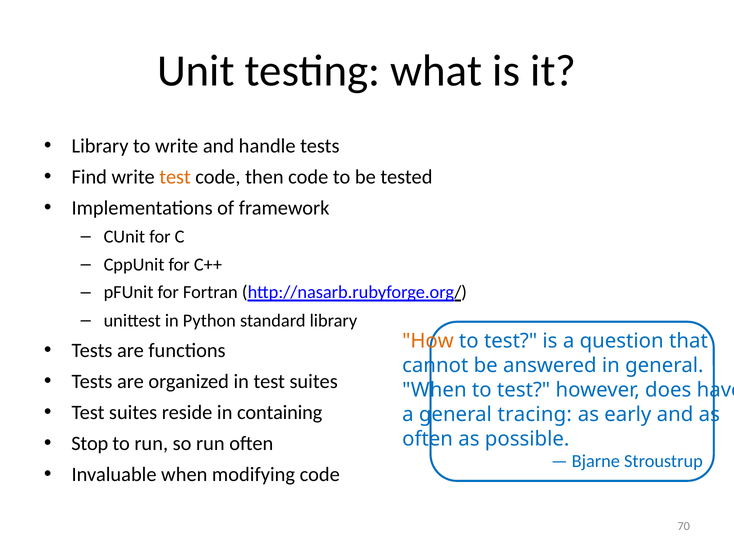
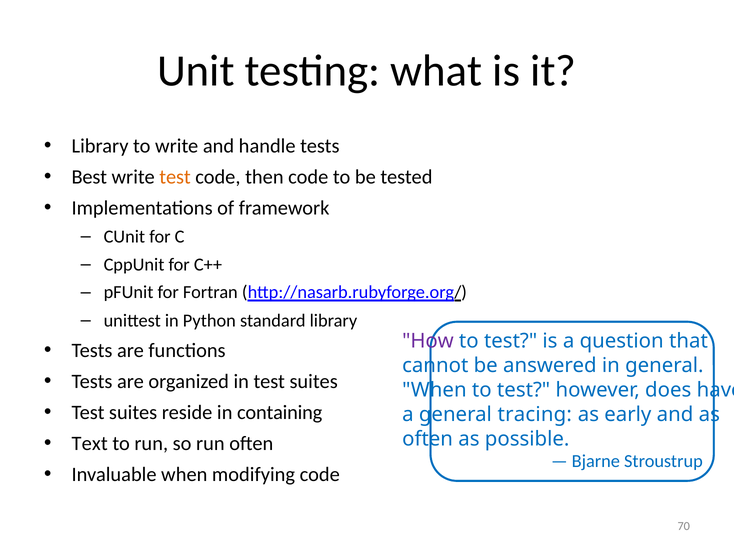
Find: Find -> Best (89, 177)
How colour: orange -> purple (428, 341)
Stop: Stop -> Text (90, 443)
